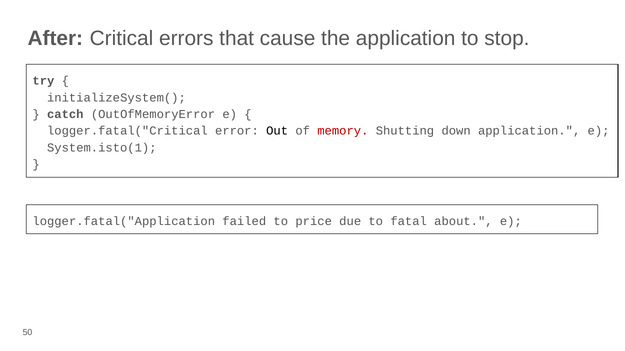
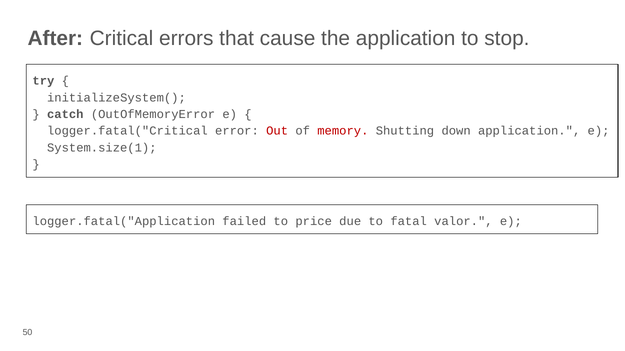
Out colour: black -> red (277, 131)
System.isto(1: System.isto(1 -> System.size(1 (102, 148)
about: about -> valor (463, 222)
